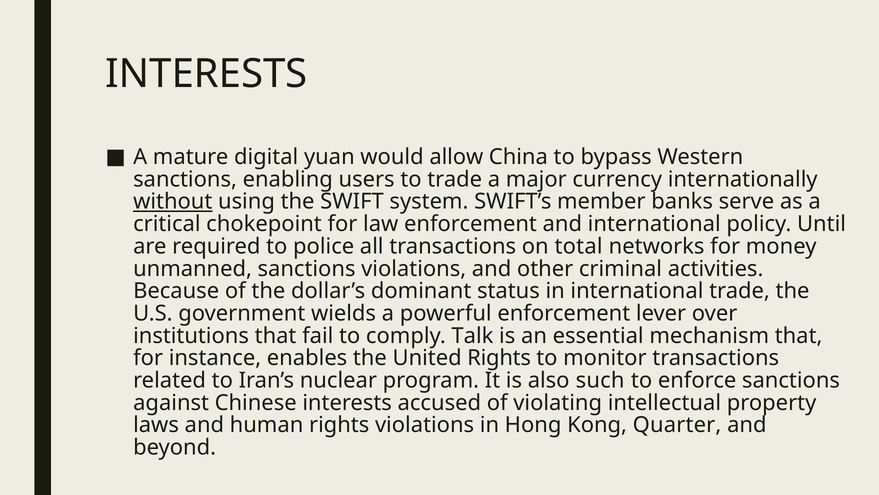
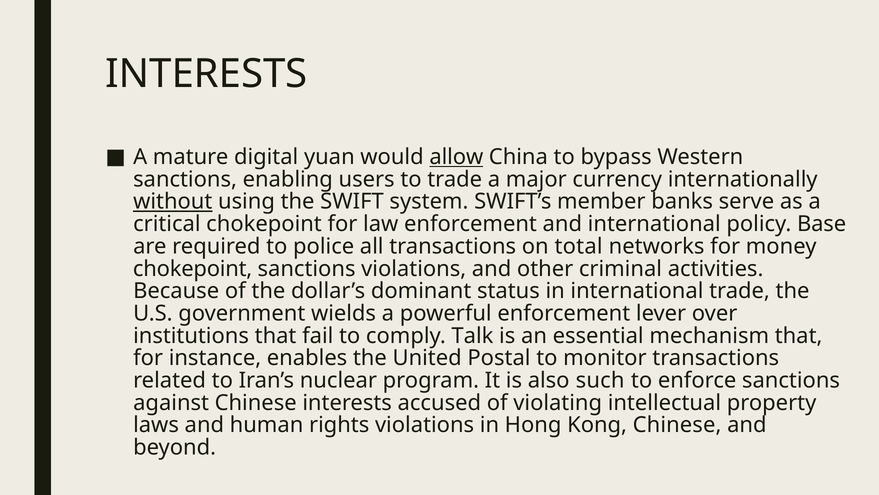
allow underline: none -> present (456, 157)
Until: Until -> Base (822, 224)
unmanned: unmanned -> chokepoint (193, 268)
United Rights: Rights -> Postal (499, 358)
Kong Quarter: Quarter -> Chinese (677, 425)
